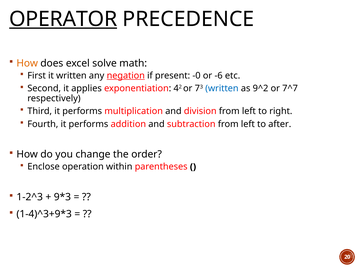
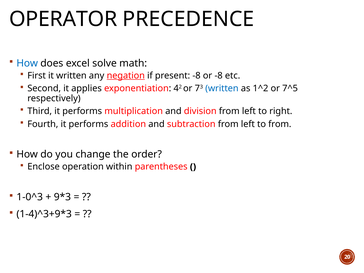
OPERATOR underline: present -> none (63, 19)
How colour: orange -> blue (27, 63)
present -0: -0 -> -8 (196, 76)
or -6: -6 -> -8 (219, 76)
9^2: 9^2 -> 1^2 (260, 88)
7^7: 7^7 -> 7^5 (290, 88)
to after: after -> from (280, 124)
1-2^3: 1-2^3 -> 1-0^3 (30, 197)
